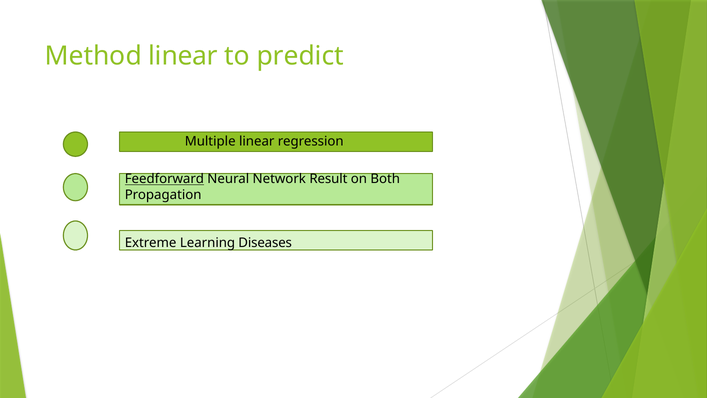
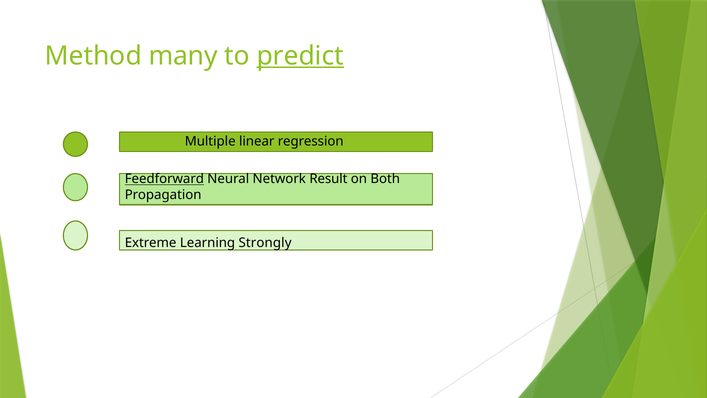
Method linear: linear -> many (183, 56)
predict underline: none -> present (300, 56)
Diseases: Diseases -> Strongly (265, 243)
